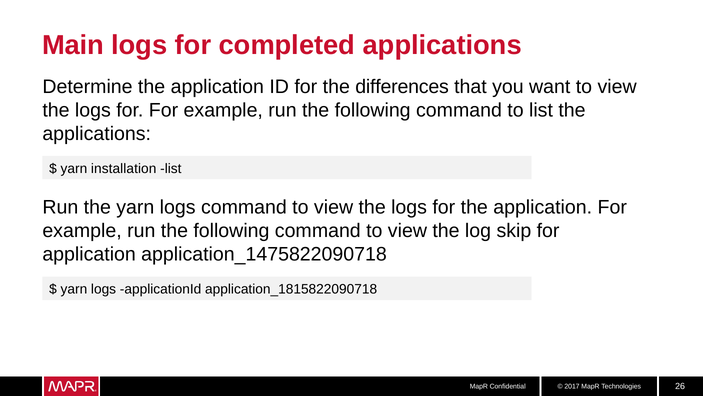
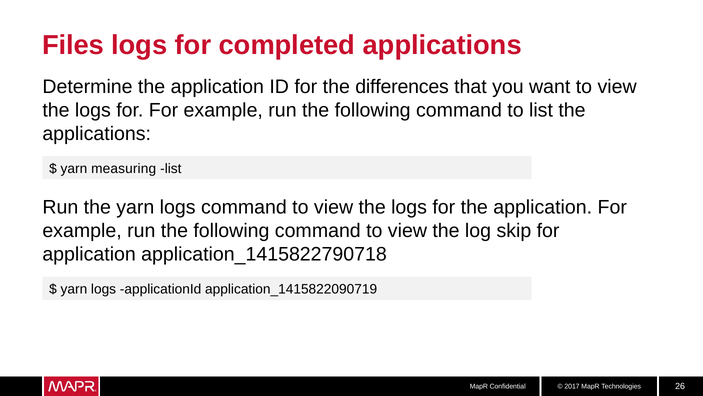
Main: Main -> Files (73, 45)
installation: installation -> measuring (124, 168)
application_1475822090718: application_1475822090718 -> application_1415822790718 (264, 254)
application_1815822090718: application_1815822090718 -> application_1415822090719 (291, 289)
